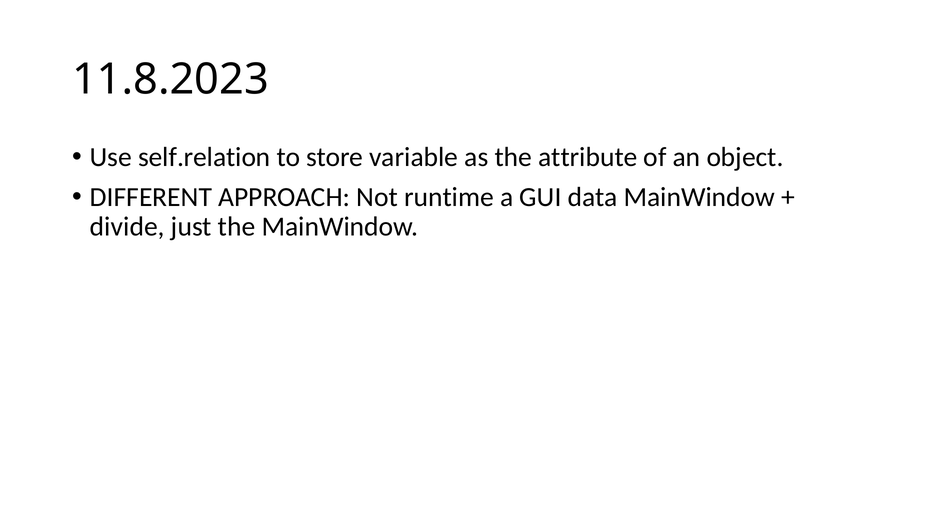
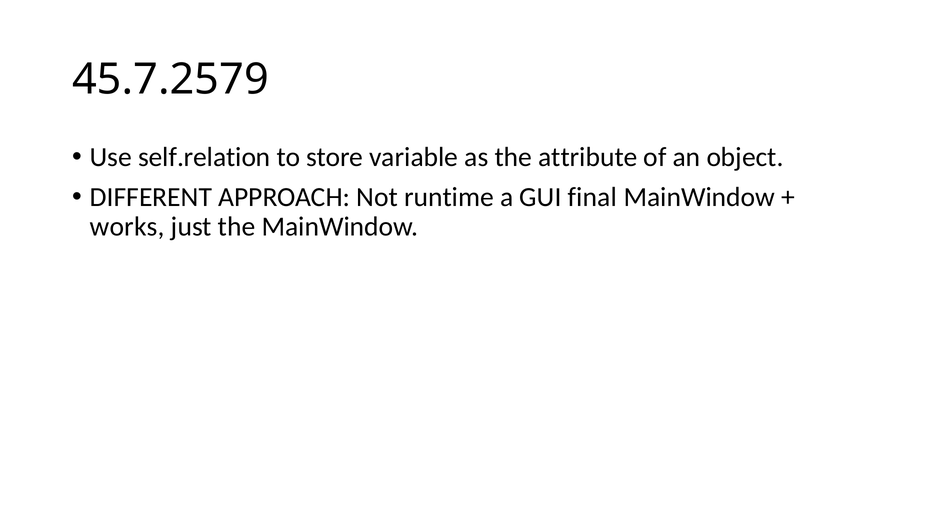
11.8.2023: 11.8.2023 -> 45.7.2579 (170, 79)
data: data -> final (592, 197)
divide: divide -> works (127, 227)
